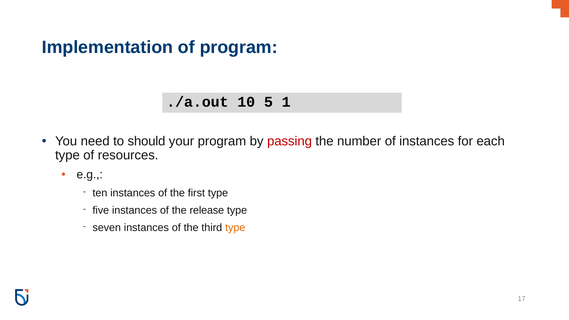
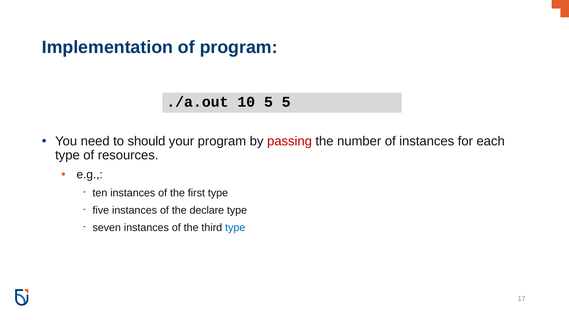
5 1: 1 -> 5 (286, 102)
release: release -> declare (207, 210)
type colour: orange -> blue (235, 228)
